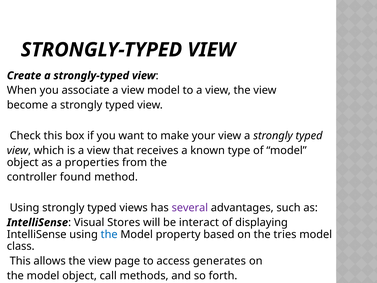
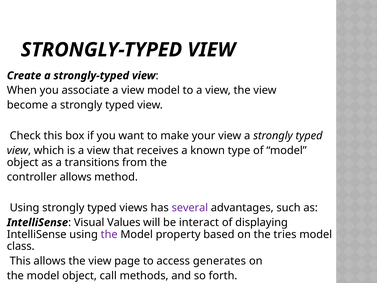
properties: properties -> transitions (92, 162)
controller found: found -> allows (76, 177)
Stores: Stores -> Values (124, 222)
the colour: blue -> purple (109, 234)
